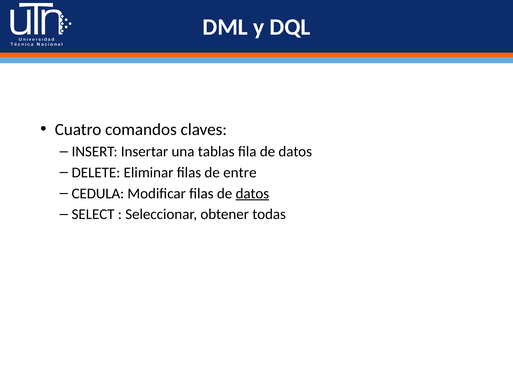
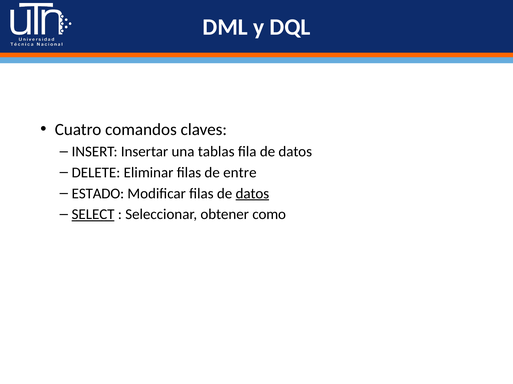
CEDULA: CEDULA -> ESTADO (98, 194)
SELECT underline: none -> present (93, 215)
todas: todas -> como (269, 215)
